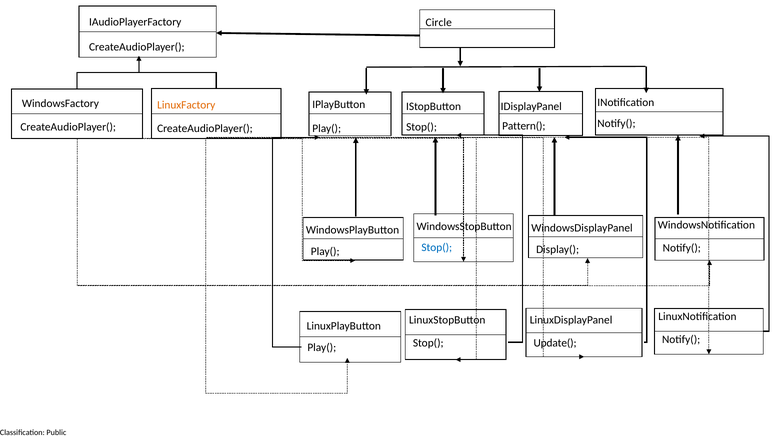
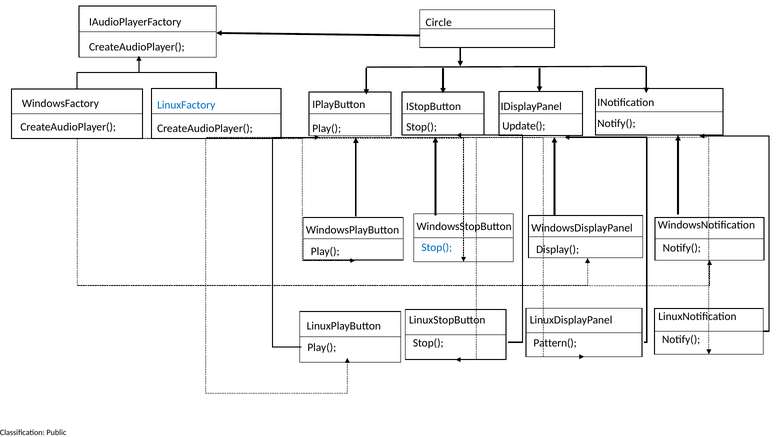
LinuxFactory colour: orange -> blue (186, 105)
Pattern(: Pattern( -> Update( (524, 126)
Update(: Update( -> Pattern( (555, 344)
